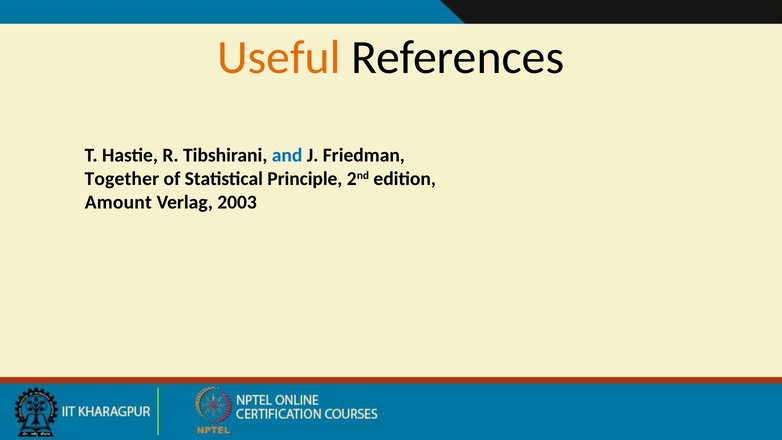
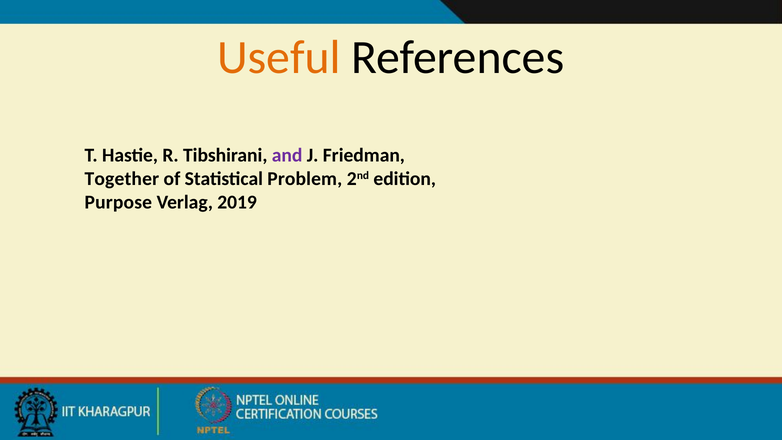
and colour: blue -> purple (287, 155)
Principle: Principle -> Problem (305, 179)
Amount: Amount -> Purpose (118, 202)
2003: 2003 -> 2019 (237, 202)
